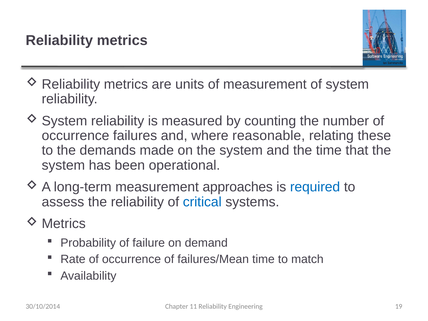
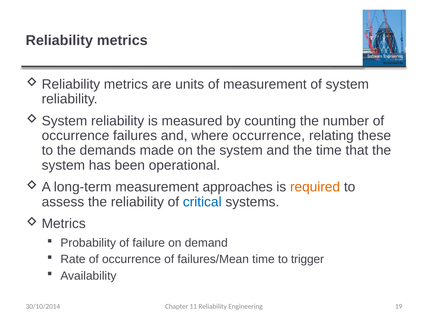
where reasonable: reasonable -> occurrence (269, 136)
required colour: blue -> orange (315, 187)
match: match -> trigger (307, 259)
